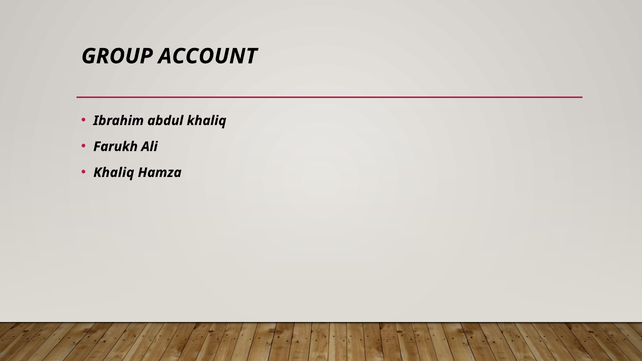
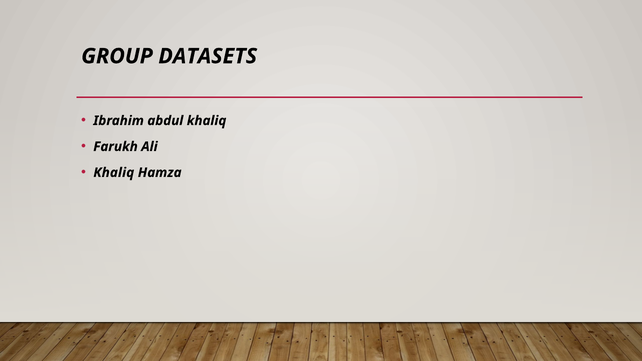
ACCOUNT: ACCOUNT -> DATASETS (208, 56)
